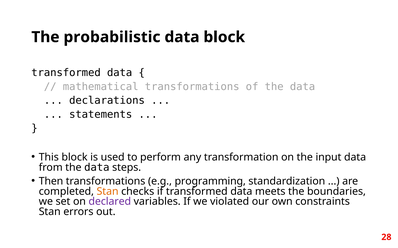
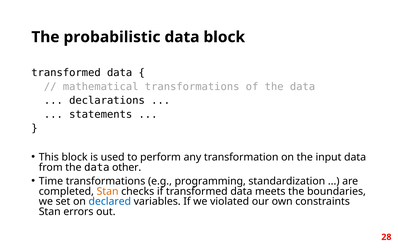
steps: steps -> other (127, 168)
Then: Then -> Time (51, 182)
declared colour: purple -> blue (110, 202)
